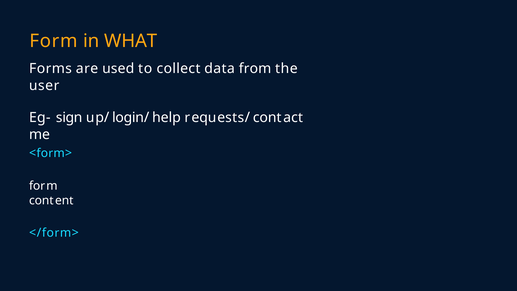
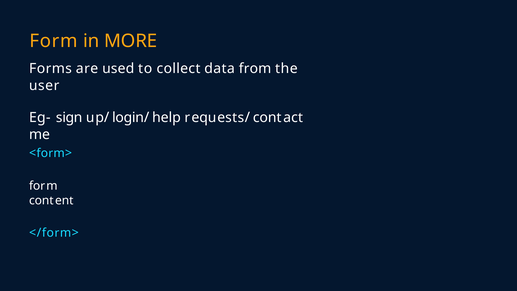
WHAT: WHAT -> MORE (131, 41)
